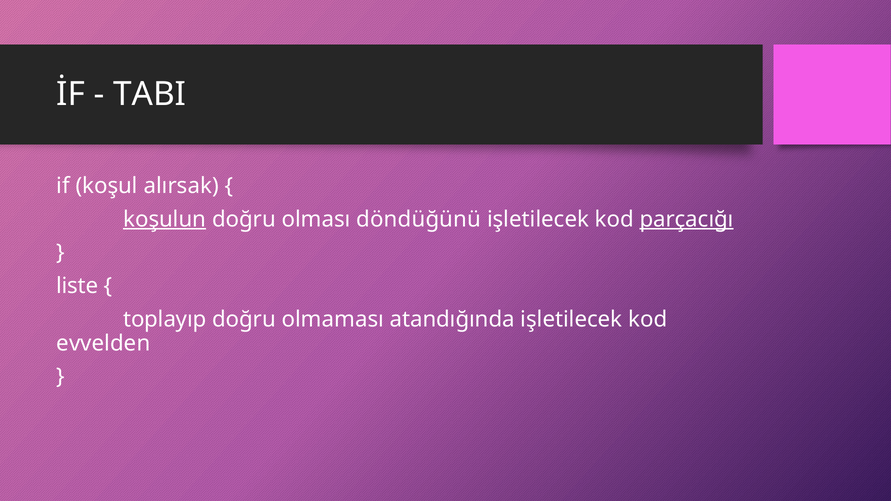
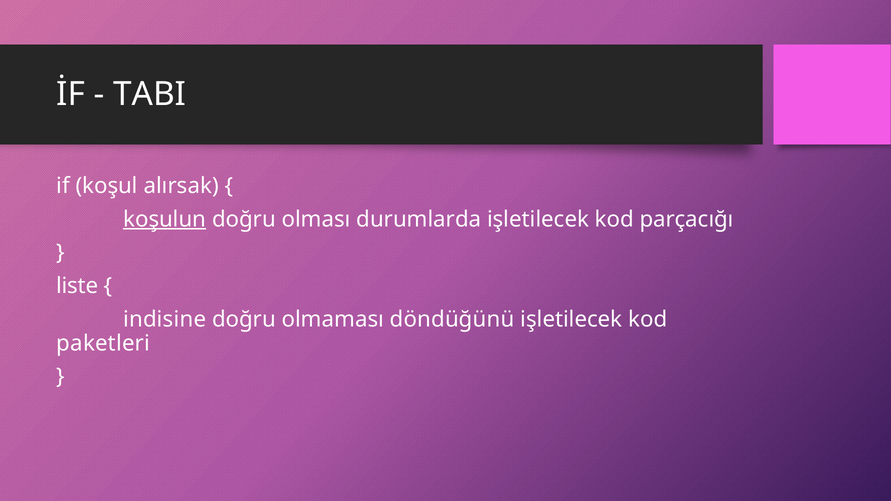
döndüğünü: döndüğünü -> durumlarda (419, 219)
parçacığı underline: present -> none (687, 219)
toplayıp: toplayıp -> indisine (165, 319)
atandığında: atandığında -> döndüğünü (452, 319)
evvelden: evvelden -> paketleri (103, 343)
